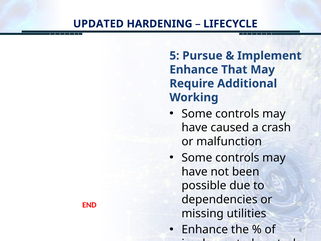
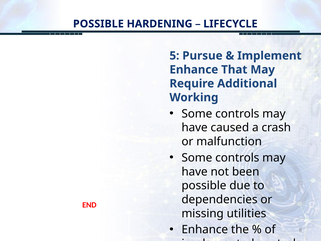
UPDATED: UPDATED -> POSSIBLE (98, 24)
